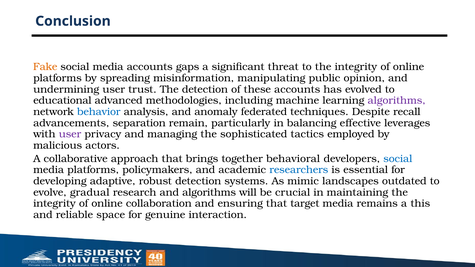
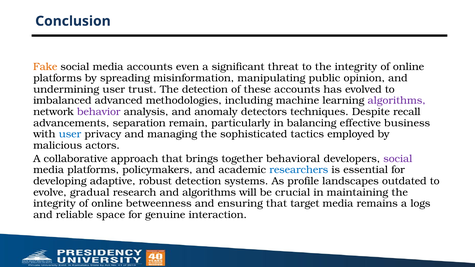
gaps: gaps -> even (188, 67)
educational: educational -> imbalanced (62, 101)
behavior colour: blue -> purple (99, 112)
federated: federated -> detectors (264, 112)
leverages: leverages -> business (407, 123)
user colour: purple -> blue (70, 134)
social colour: blue -> purple (398, 159)
mimic: mimic -> profile (303, 181)
collaboration: collaboration -> betweenness (159, 204)
this: this -> logs (420, 204)
